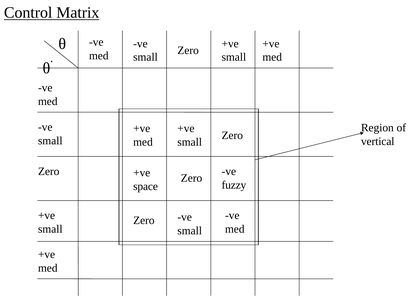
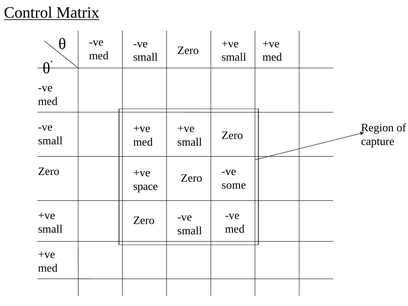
vertical: vertical -> capture (378, 141)
fuzzy: fuzzy -> some (234, 185)
